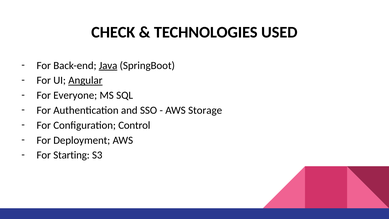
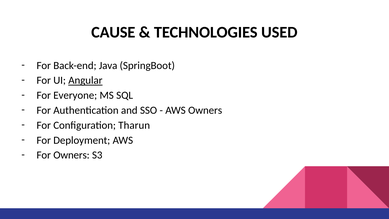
CHECK: CHECK -> CAUSE (113, 32)
Java underline: present -> none (108, 65)
AWS Storage: Storage -> Owners (205, 110)
Control: Control -> Tharun (134, 125)
For Starting: Starting -> Owners (71, 155)
